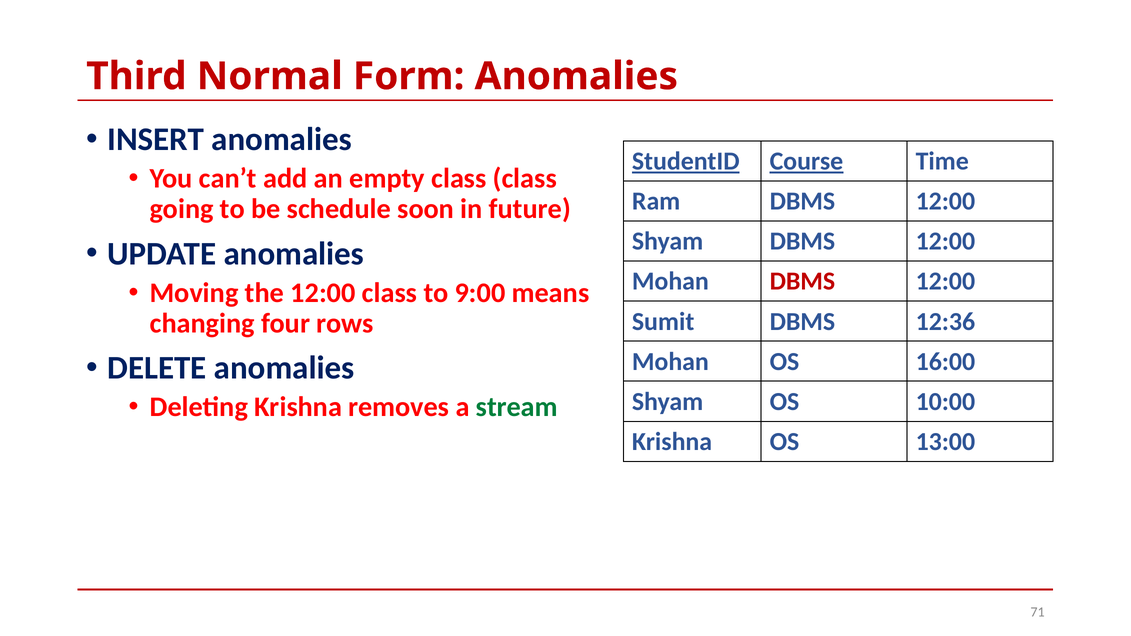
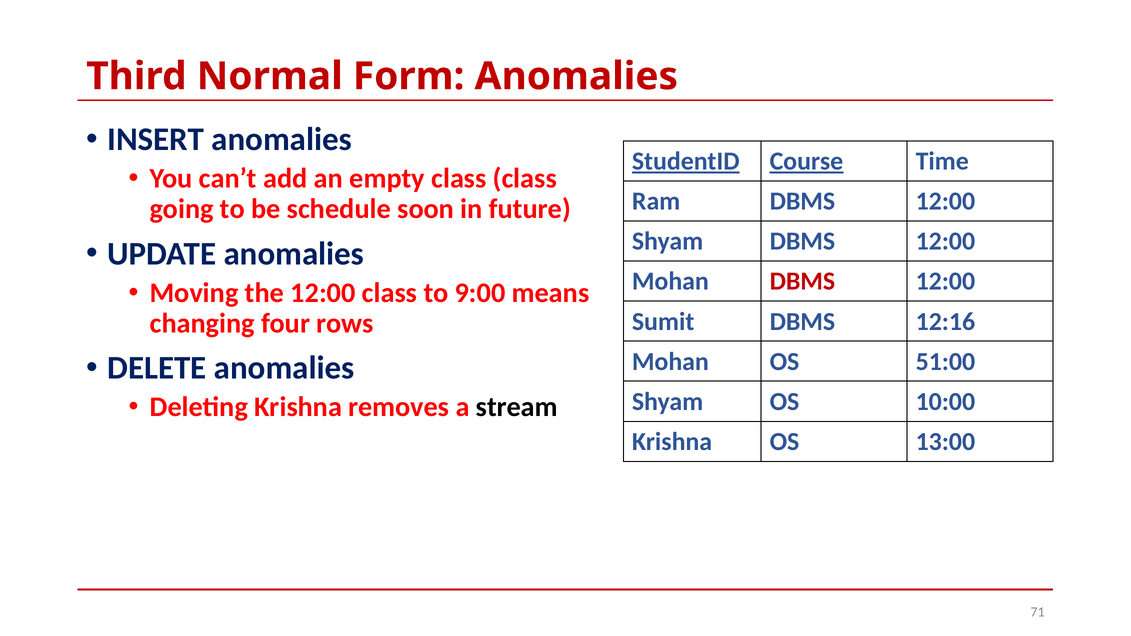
12:36: 12:36 -> 12:16 (945, 322)
16:00: 16:00 -> 51:00 (945, 362)
stream colour: green -> black (517, 407)
